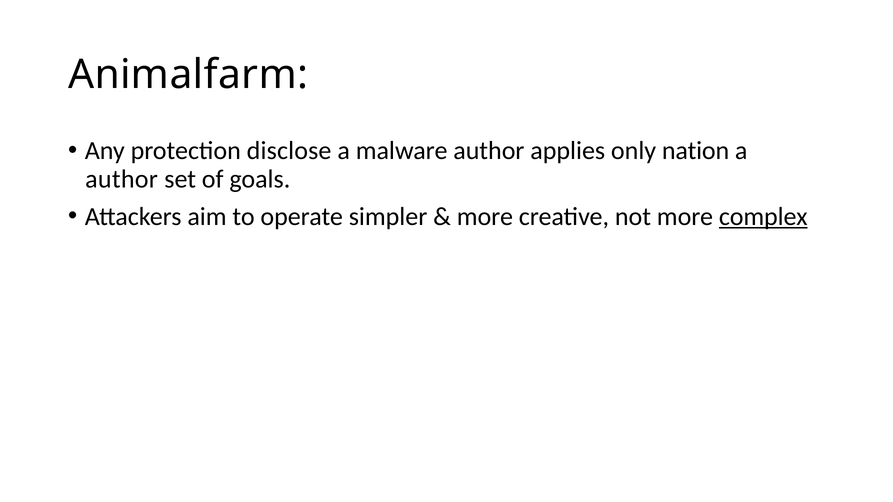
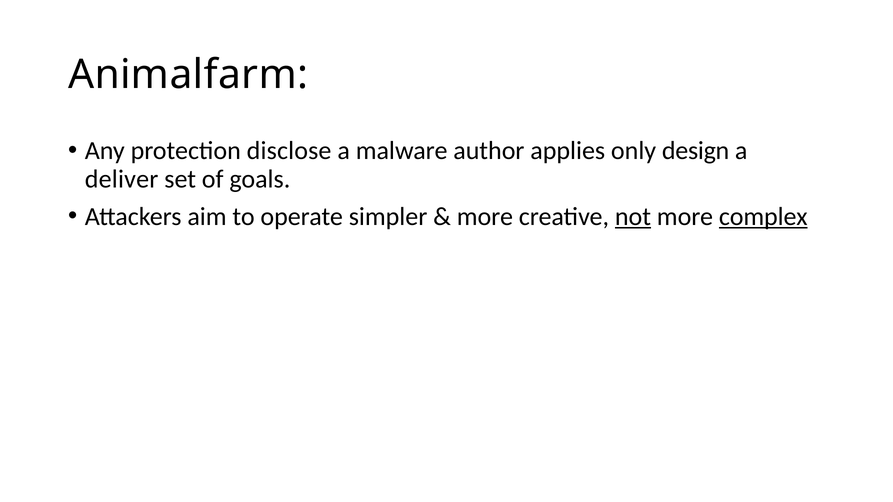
nation: nation -> design (696, 151)
author: author -> deliver (122, 179)
not underline: none -> present (633, 217)
